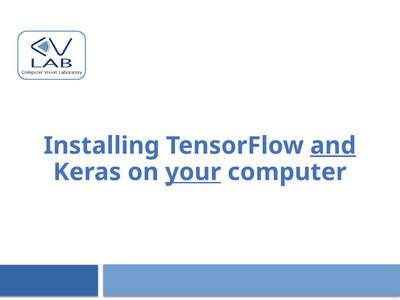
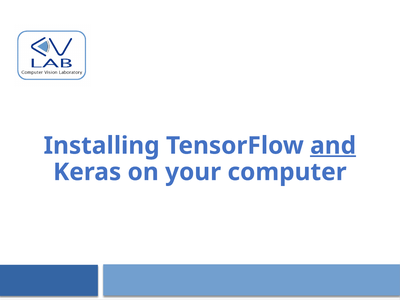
your underline: present -> none (193, 172)
